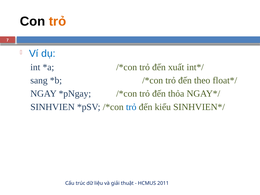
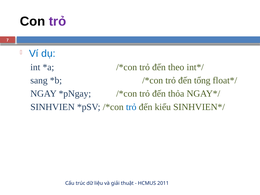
trỏ colour: orange -> purple (57, 21)
xuất: xuất -> theo (176, 67)
theo: theo -> tổng (202, 80)
